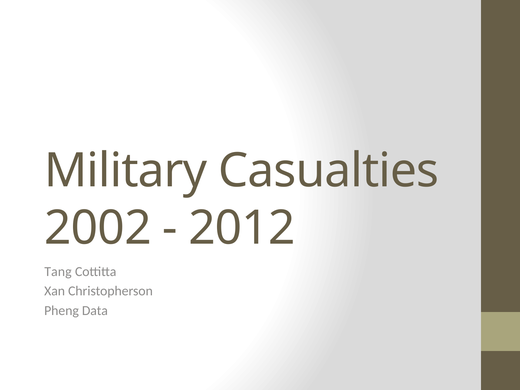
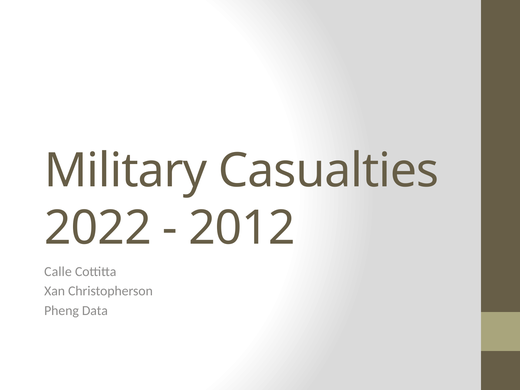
2002: 2002 -> 2022 (98, 228)
Tang: Tang -> Calle (58, 272)
